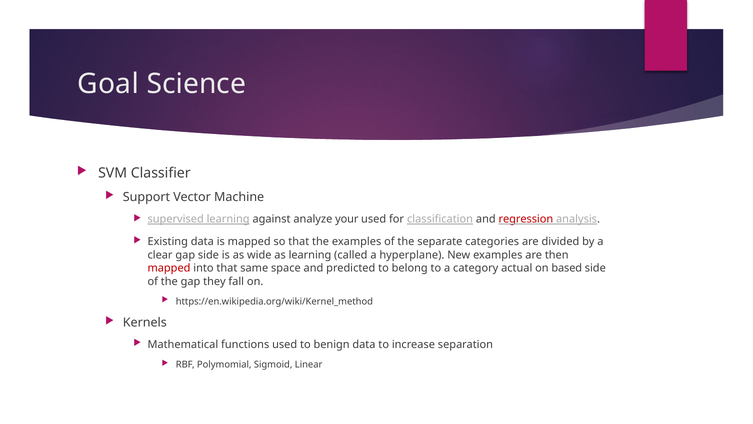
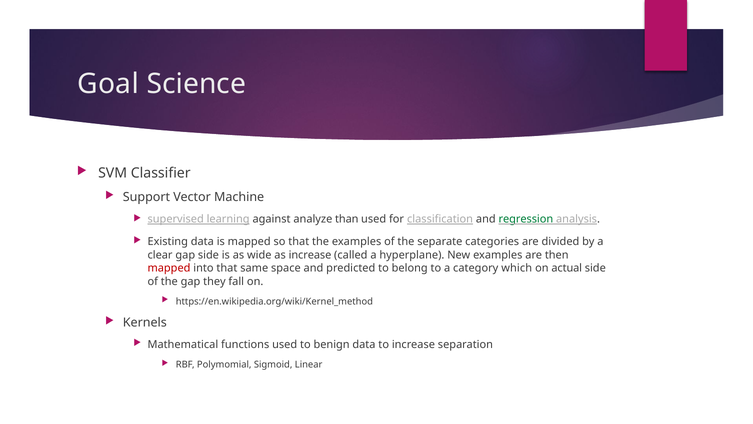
your: your -> than (347, 219)
regression colour: red -> green (526, 219)
as learning: learning -> increase (310, 255)
actual: actual -> which (517, 268)
based: based -> actual (567, 268)
